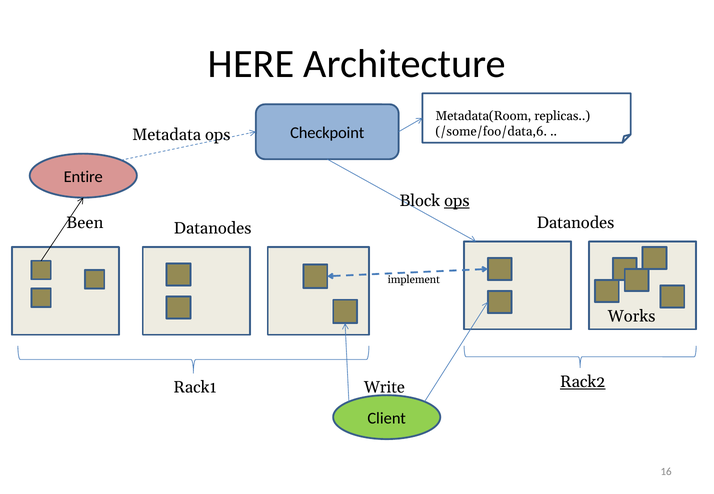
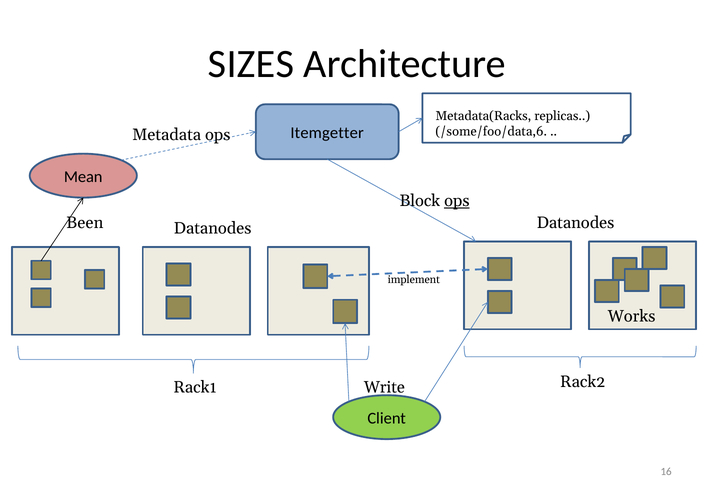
HERE: HERE -> SIZES (251, 64)
Metadata(Room: Metadata(Room -> Metadata(Racks (483, 116)
Checkpoint: Checkpoint -> Itemgetter (327, 133)
Entire: Entire -> Mean (83, 177)
Rack2 underline: present -> none (583, 382)
